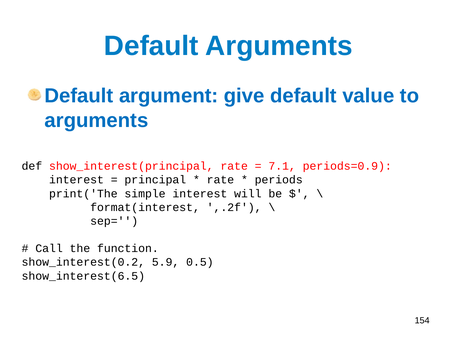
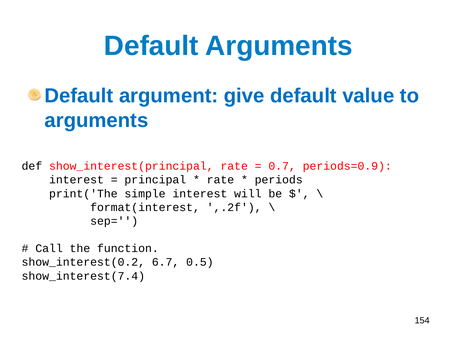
7.1: 7.1 -> 0.7 (282, 166)
5.9: 5.9 -> 6.7 (166, 262)
show_interest(6.5: show_interest(6.5 -> show_interest(7.4 (83, 276)
